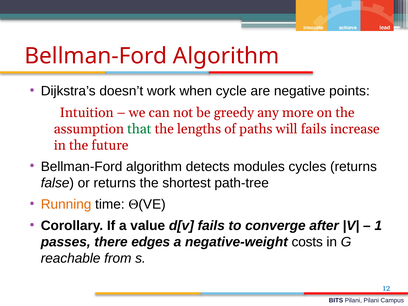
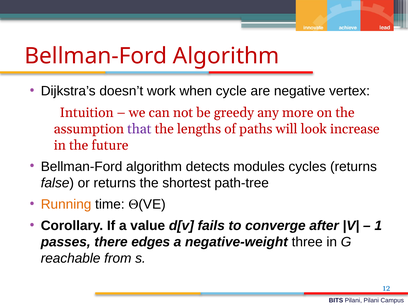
points: points -> vertex (350, 91)
that colour: green -> purple (139, 129)
will fails: fails -> look (314, 129)
costs: costs -> three (307, 242)
